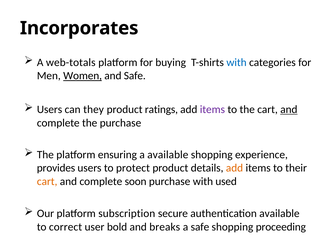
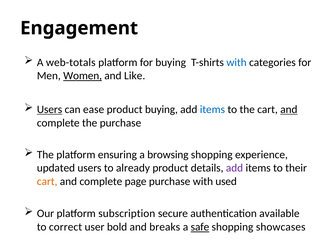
Incorporates: Incorporates -> Engagement (79, 28)
and Safe: Safe -> Like (135, 76)
Users underline: none -> present (50, 109)
they: they -> ease (94, 109)
product ratings: ratings -> buying (161, 109)
items colour: purple -> blue (212, 109)
a available: available -> browsing (168, 155)
provides: provides -> updated (56, 168)
protect: protect -> already (133, 168)
add colour: orange -> purple (235, 168)
soon: soon -> page (136, 181)
safe underline: none -> present (200, 227)
proceeding: proceeding -> showcases (281, 227)
